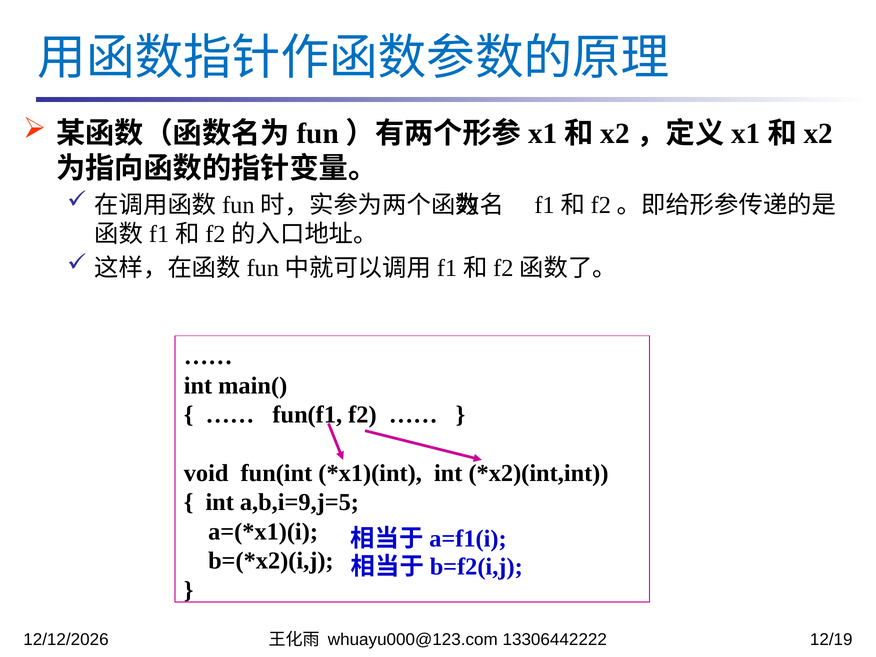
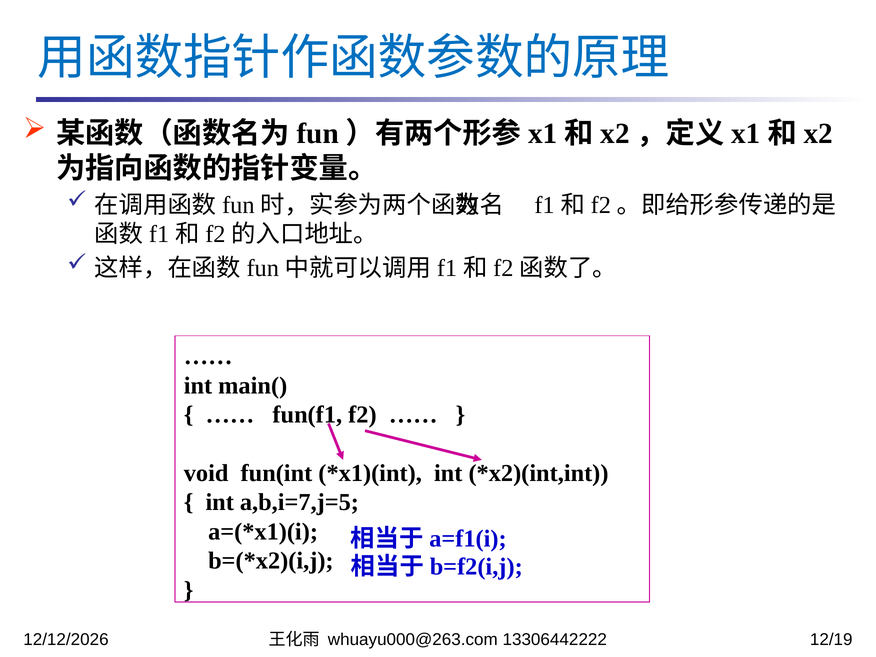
a,b,i=9,j=5: a,b,i=9,j=5 -> a,b,i=7,j=5 (299, 502)
whuayu000@123.com: whuayu000@123.com -> whuayu000@263.com (413, 640)
